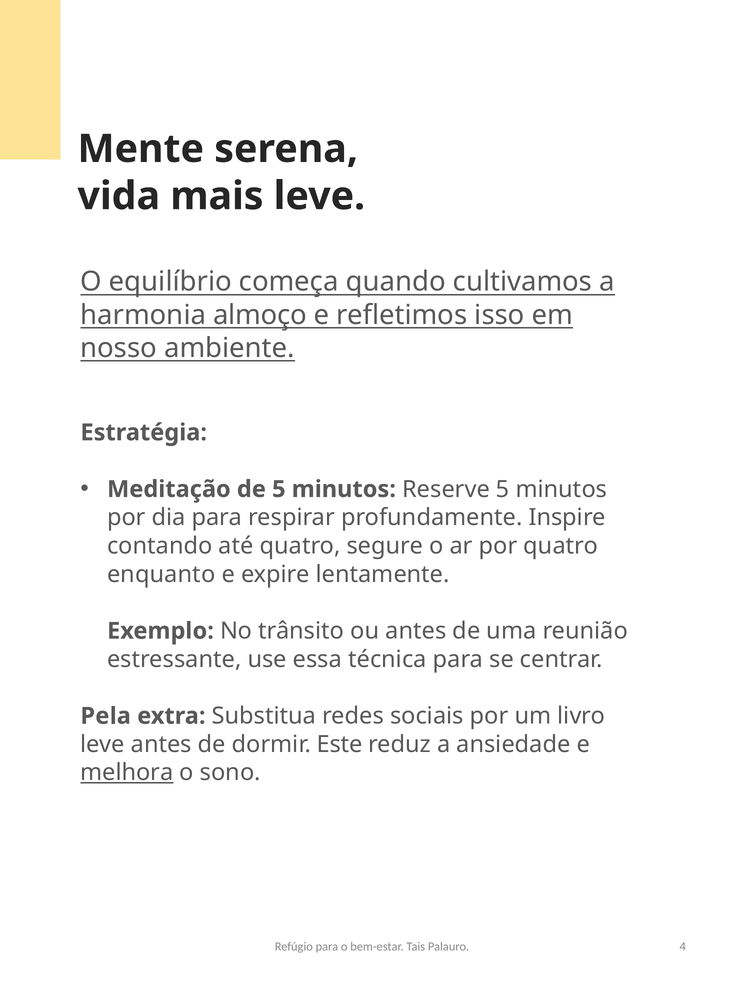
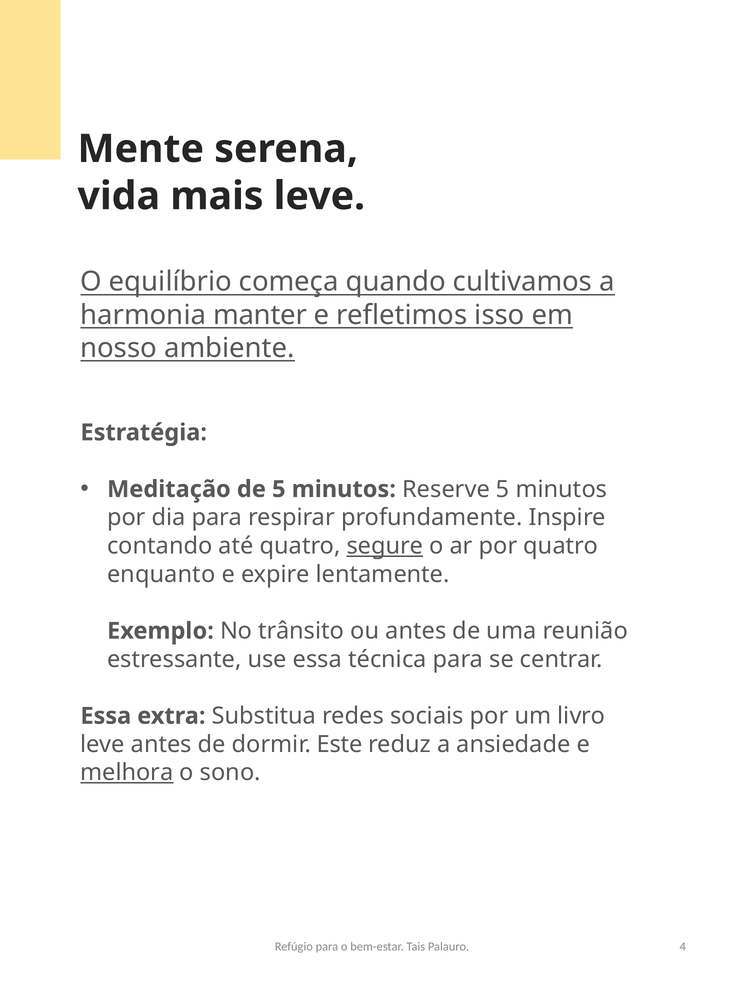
almoço: almoço -> manter (260, 315)
segure underline: none -> present (385, 546)
Pela: Pela -> Essa (106, 716)
